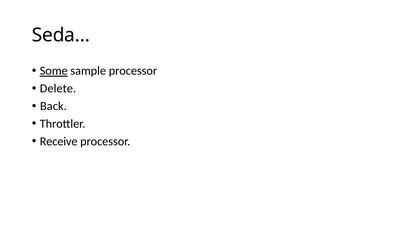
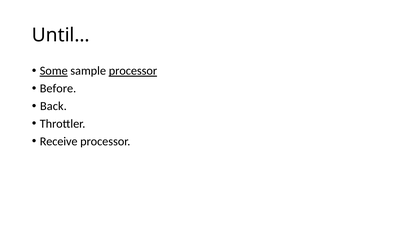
Seda…: Seda… -> Until… (61, 35)
processor underline: none -> present (133, 71)
Delete: Delete -> Before (58, 88)
